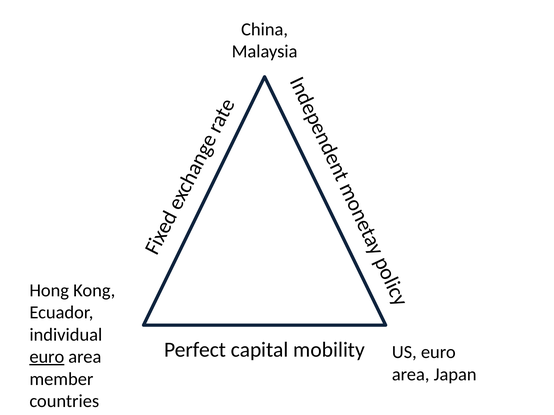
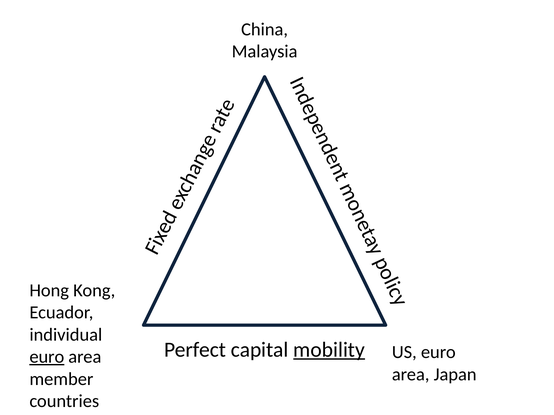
mobility underline: none -> present (329, 350)
